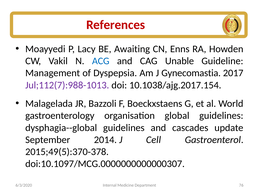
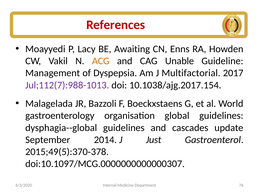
ACG colour: blue -> orange (101, 61)
Gynecomastia: Gynecomastia -> Multifactorial (191, 73)
Cell: Cell -> Just (154, 140)
